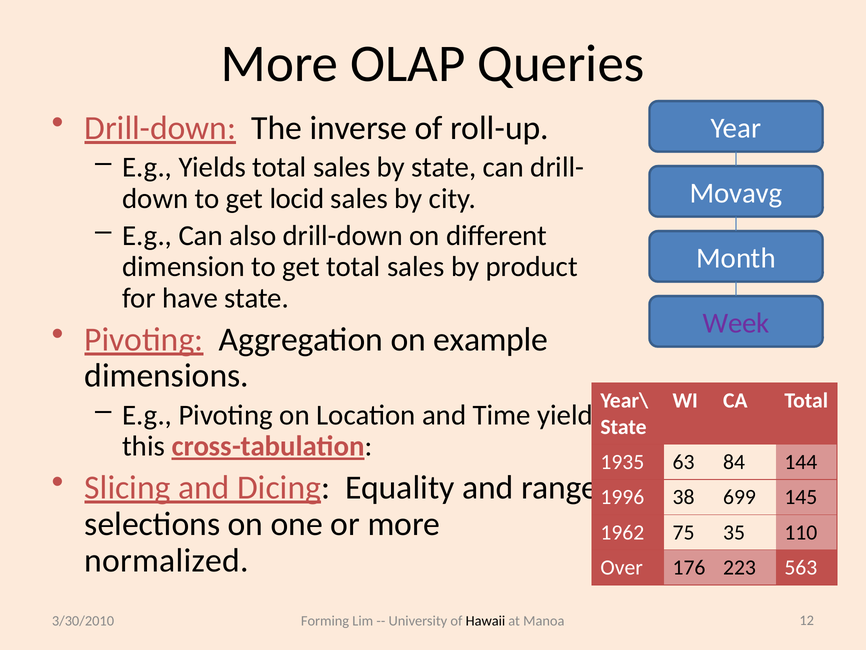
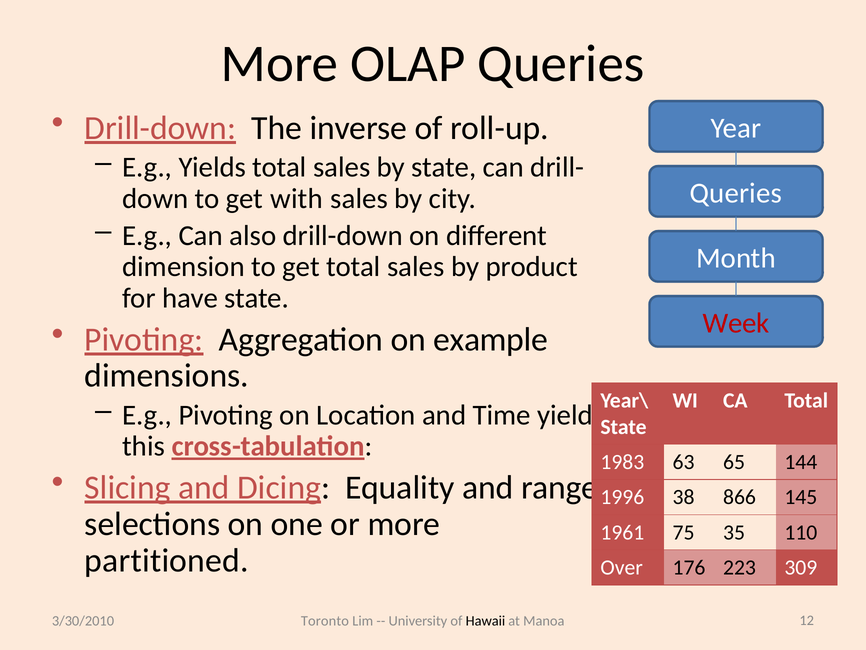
Movavg: Movavg -> Queries (736, 193)
locid: locid -> with (297, 198)
Week colour: purple -> red (736, 323)
1935: 1935 -> 1983 (622, 462)
84: 84 -> 65 (734, 462)
699: 699 -> 866 (740, 497)
1962: 1962 -> 1961 (622, 532)
normalized: normalized -> partitioned (167, 560)
563: 563 -> 309 (801, 567)
Forming: Forming -> Toronto (325, 620)
